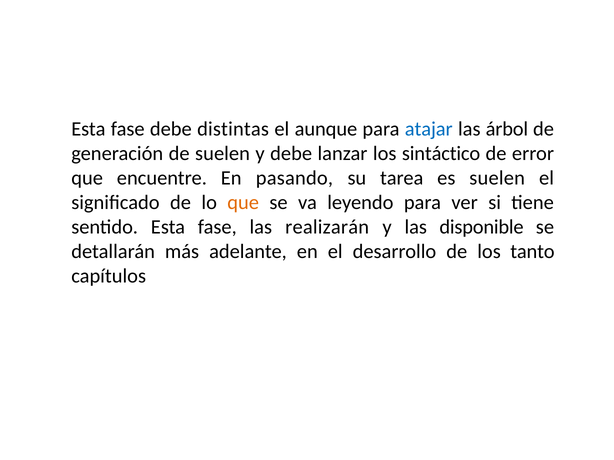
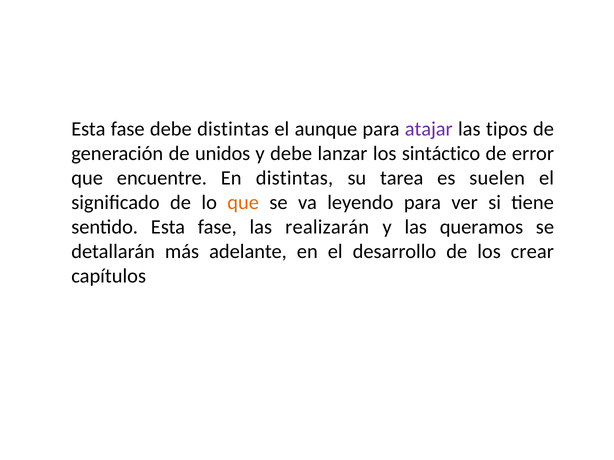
atajar colour: blue -> purple (429, 129)
árbol: árbol -> tipos (507, 129)
de suelen: suelen -> unidos (223, 153)
En pasando: pasando -> distintas (294, 178)
disponible: disponible -> queramos (481, 227)
tanto: tanto -> crear (532, 252)
